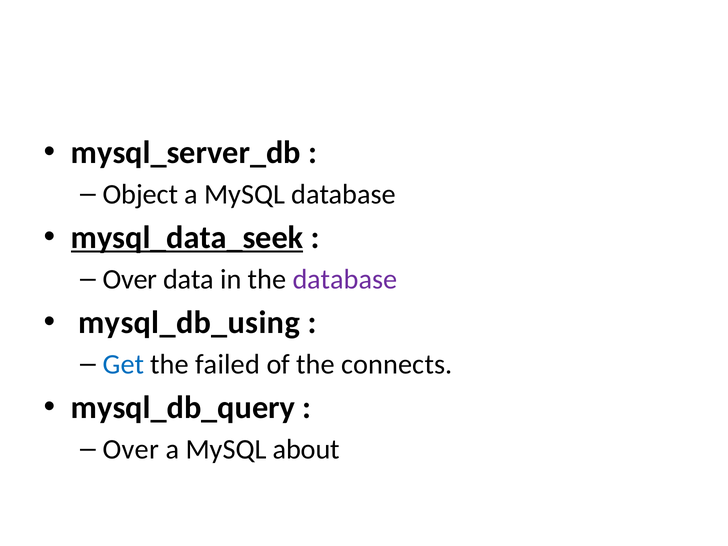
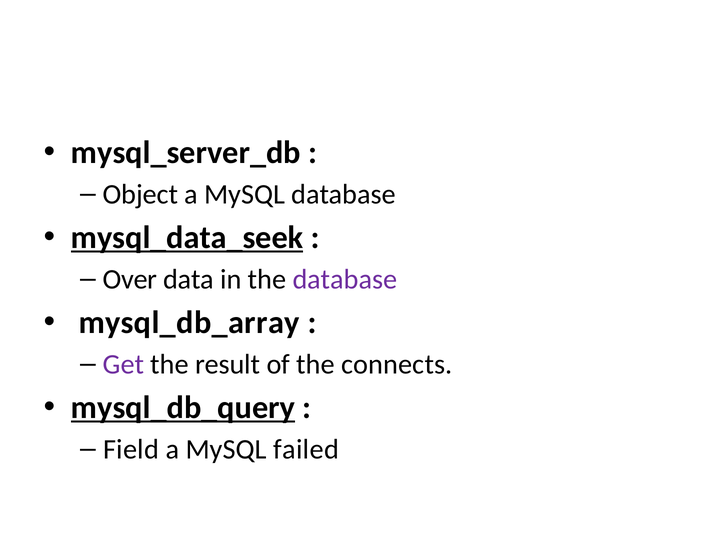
mysql_db_using: mysql_db_using -> mysql_db_array (189, 323)
Get colour: blue -> purple (123, 364)
failed: failed -> result (228, 364)
mysql_db_query underline: none -> present (183, 408)
Over: Over -> Field (131, 449)
about: about -> failed (306, 449)
